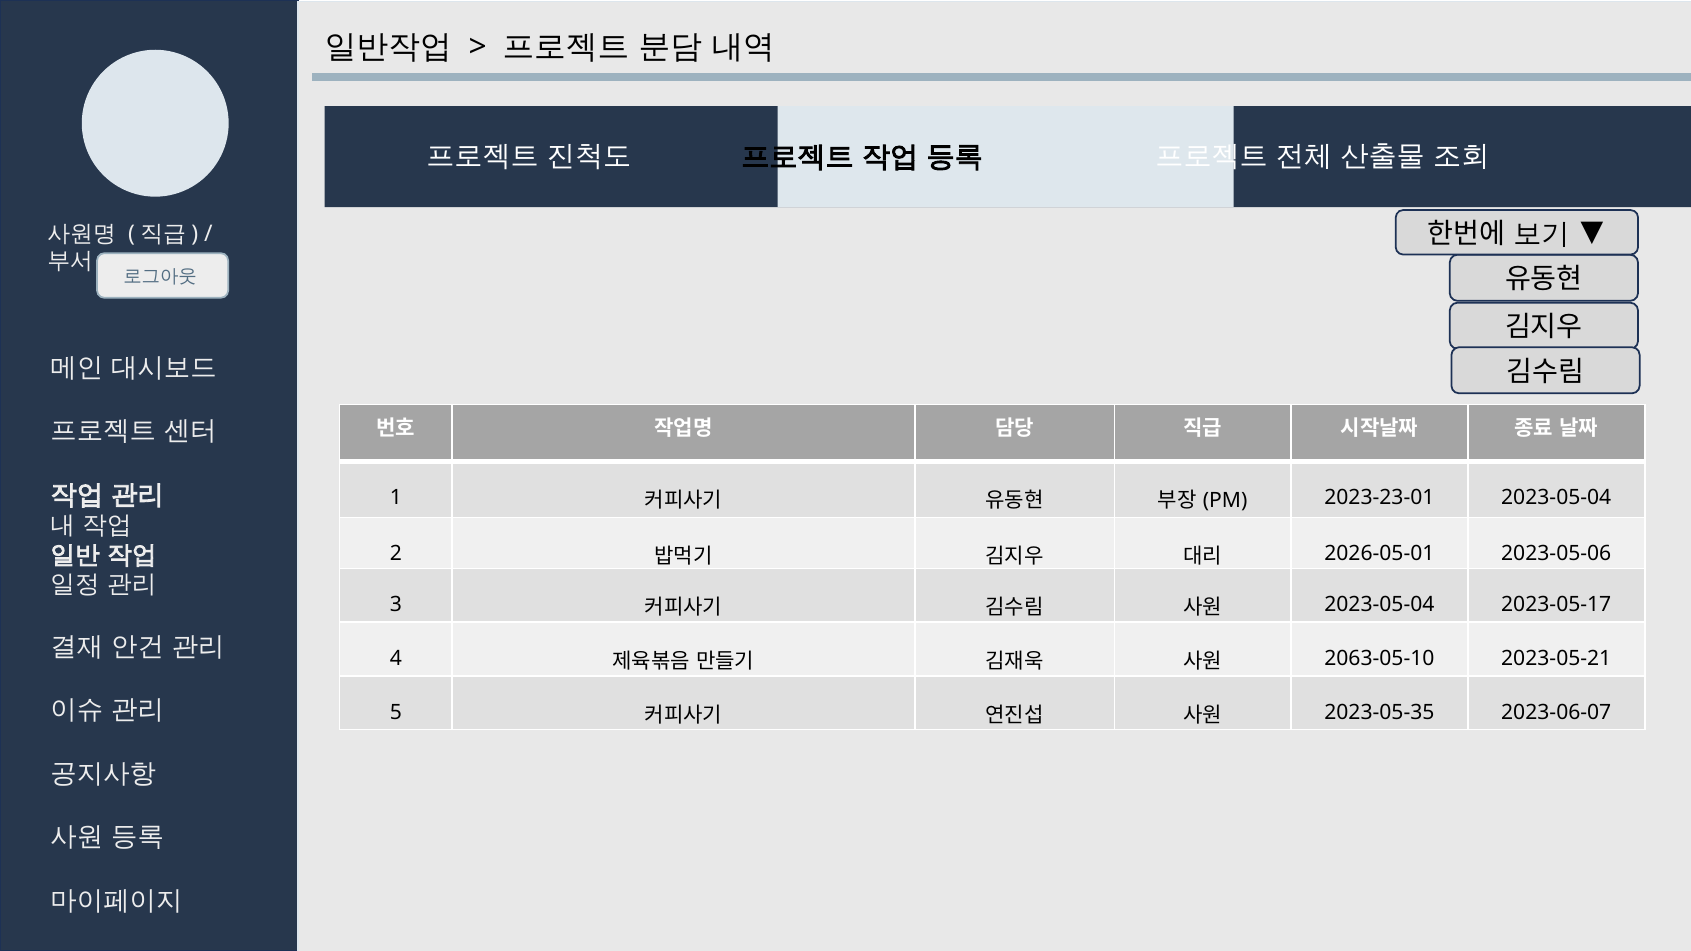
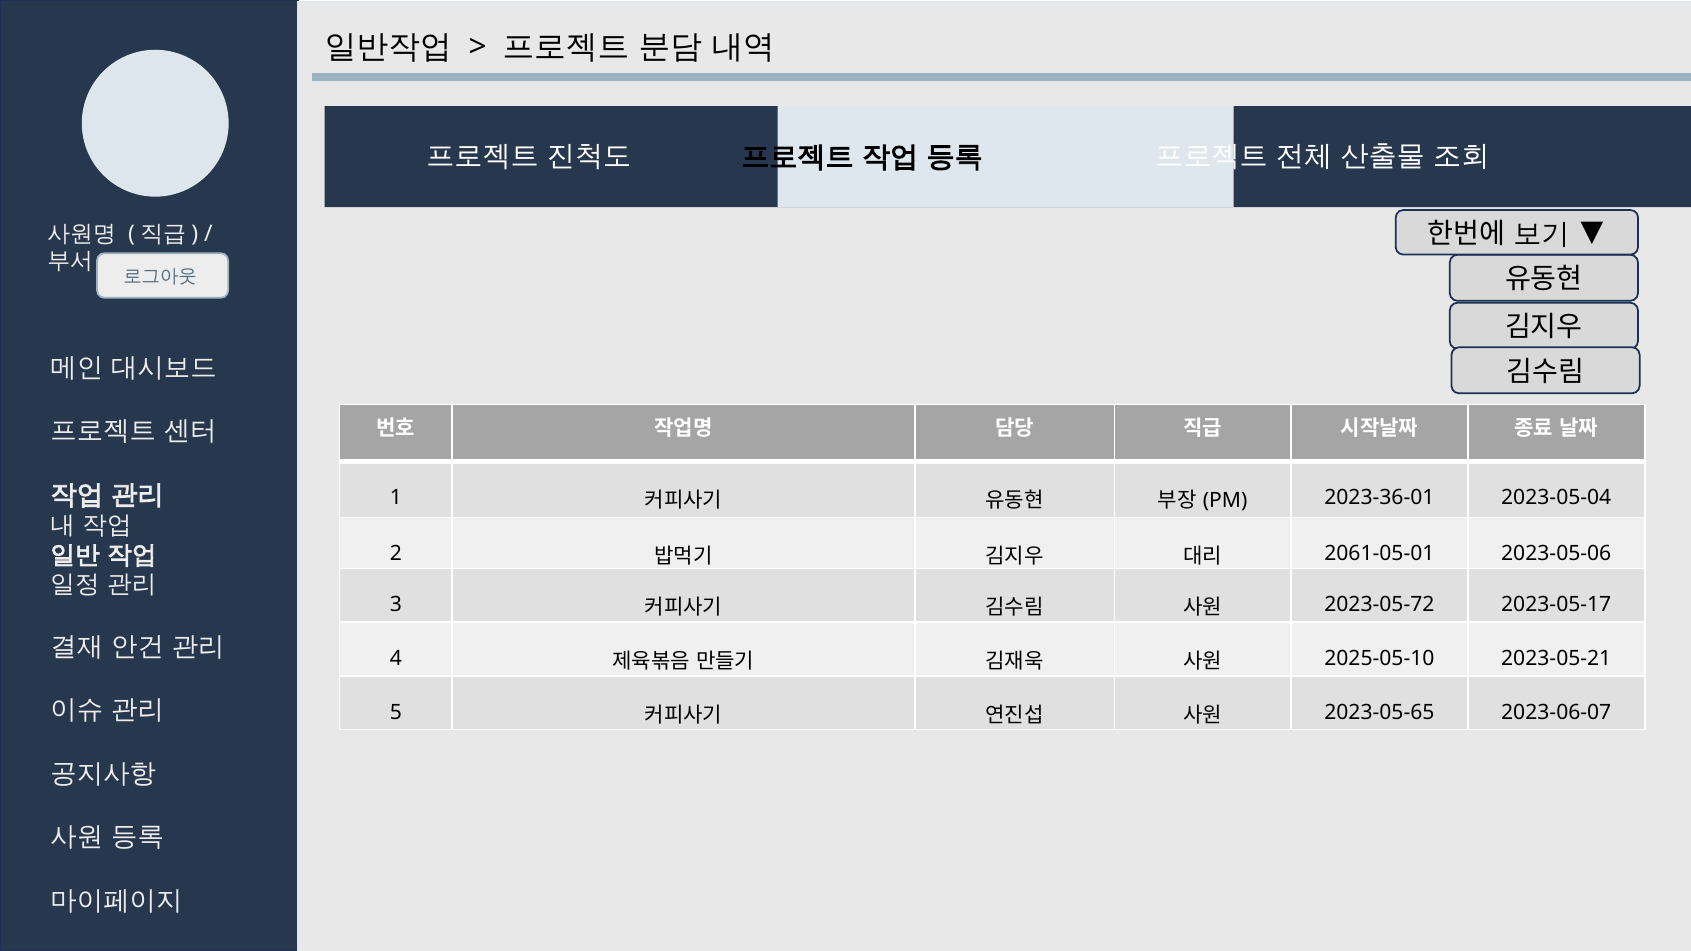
2023-23-01: 2023-23-01 -> 2023-36-01 (1379, 498)
2026-05-01: 2026-05-01 -> 2061-05-01 (1379, 554)
2023-05-04: 2023-05-04 -> 2023-05-72 (1379, 605)
2063-05-10: 2063-05-10 -> 2025-05-10 (1379, 659)
2023-05-35: 2023-05-35 -> 2023-05-65 (1379, 712)
